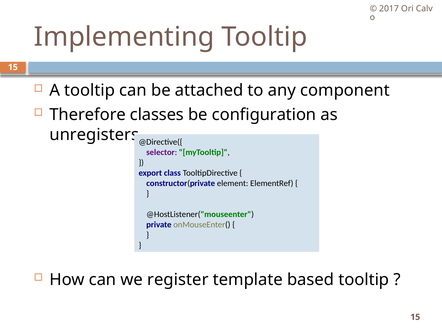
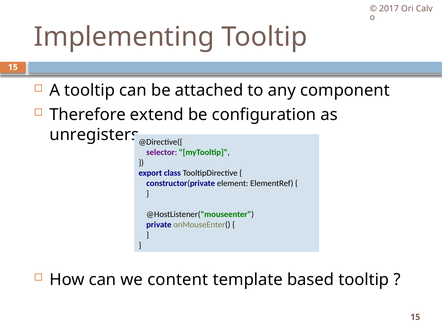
classes: classes -> extend (157, 115)
register: register -> content (178, 280)
